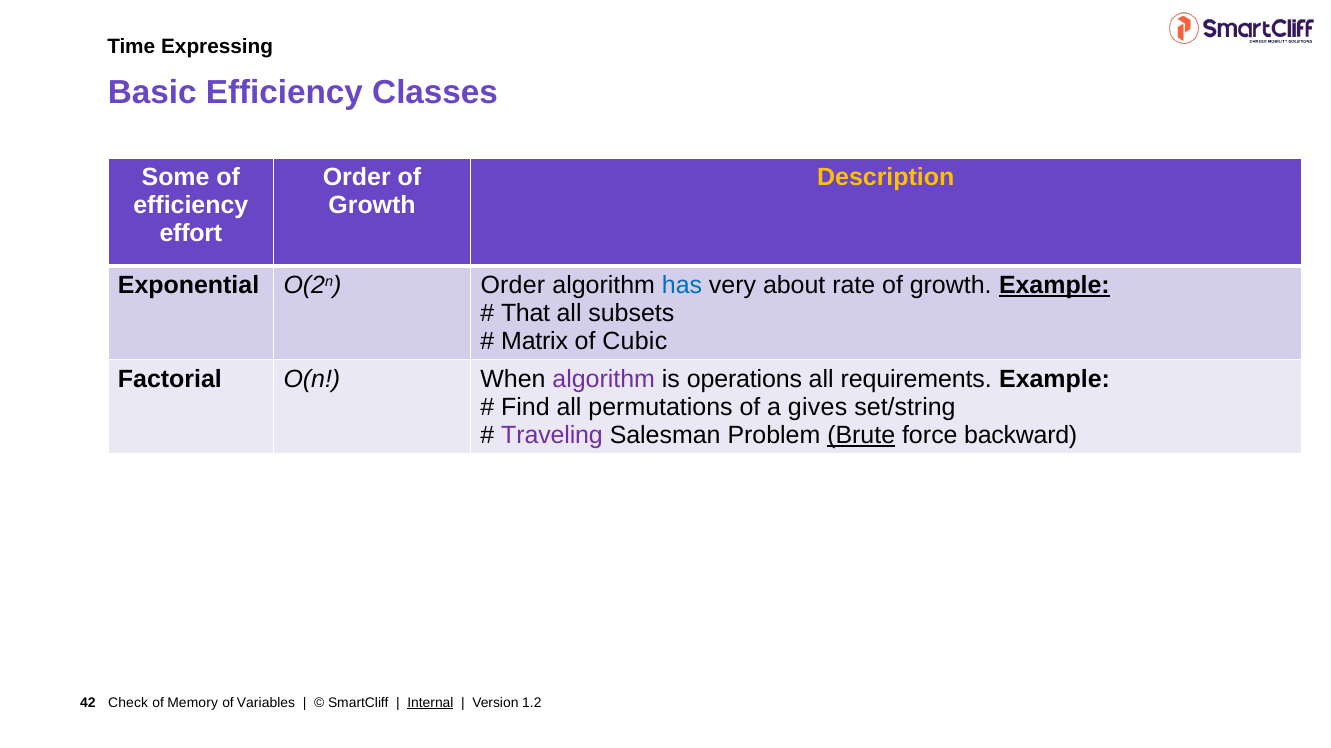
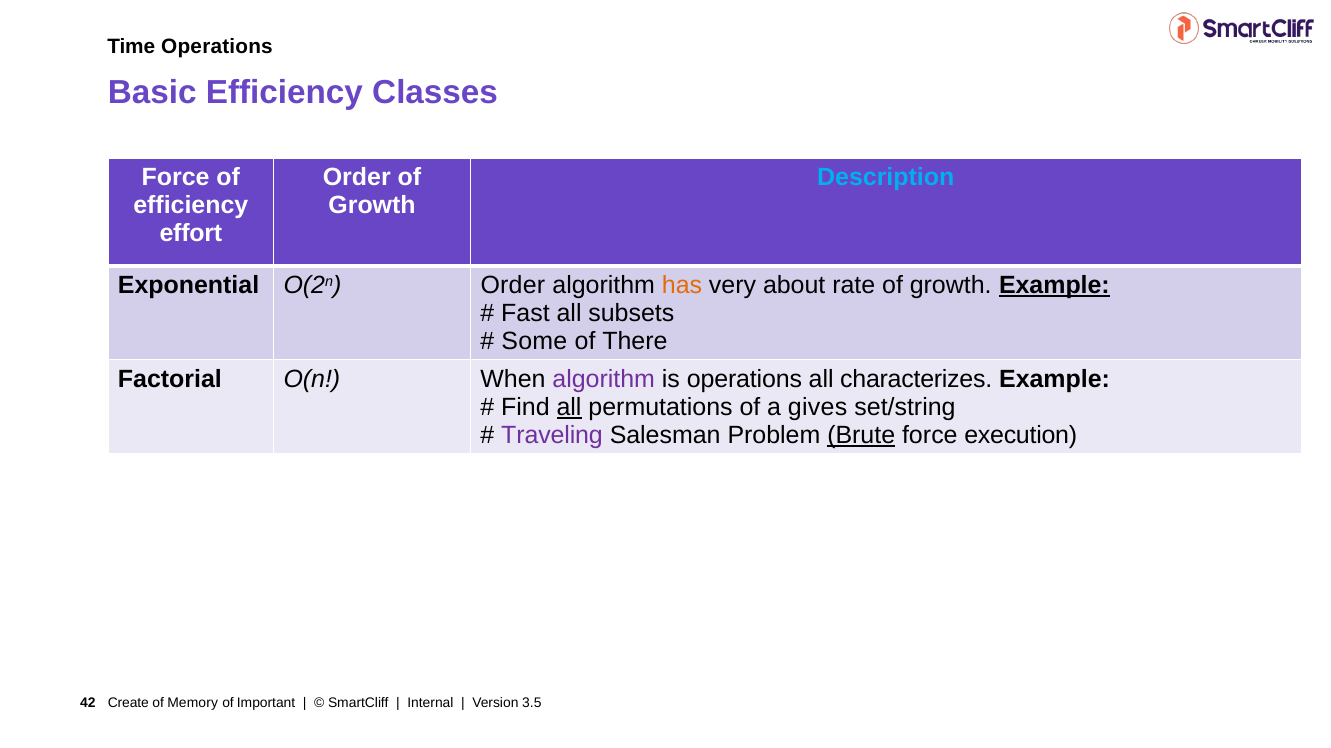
Time Expressing: Expressing -> Operations (217, 46)
Some: Some -> Force (176, 178)
Description colour: yellow -> light blue (886, 178)
has colour: blue -> orange (682, 286)
That: That -> Fast (525, 314)
Matrix: Matrix -> Some (534, 342)
Cubic: Cubic -> There (635, 342)
requirements: requirements -> characterizes (916, 380)
all underline: none -> present (569, 408)
backward: backward -> execution (1021, 435)
Check: Check -> Create (128, 703)
Variables: Variables -> Important (266, 703)
Internal underline: present -> none (430, 703)
1.2: 1.2 -> 3.5 (532, 703)
